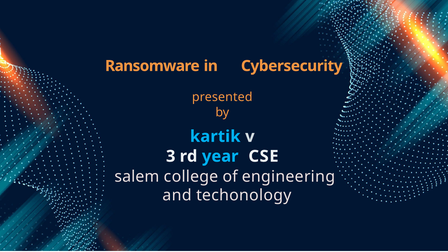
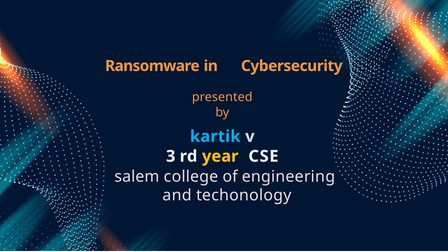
year colour: light blue -> yellow (220, 156)
